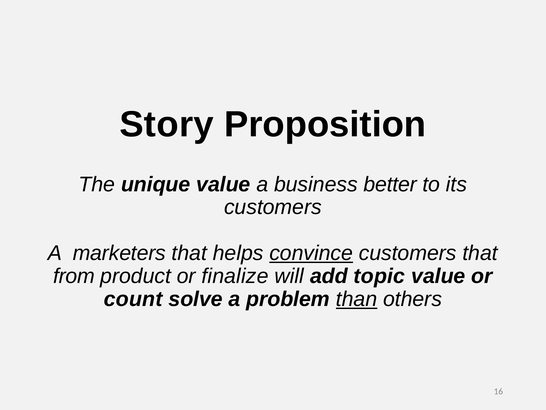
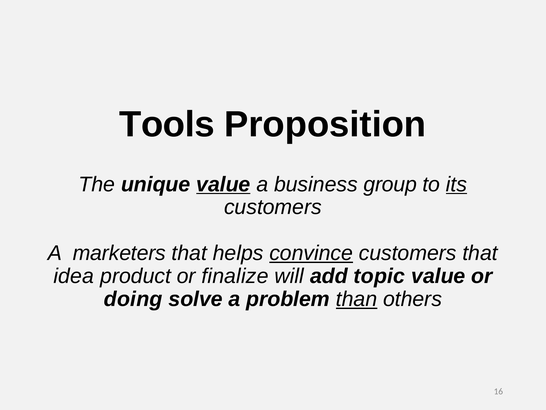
Story: Story -> Tools (167, 124)
value underline: none -> present (223, 184)
better: better -> group (390, 184)
its underline: none -> present (456, 184)
from: from -> idea (74, 276)
count: count -> doing (133, 299)
